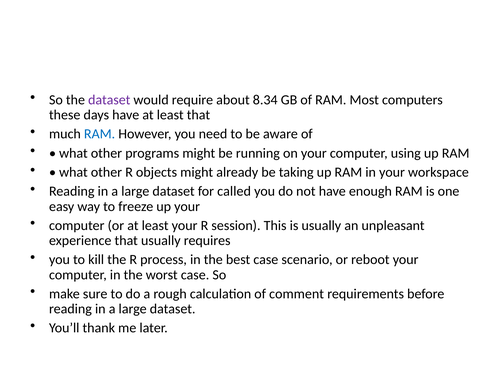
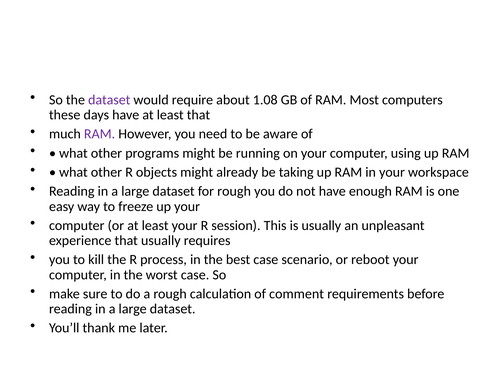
8.34: 8.34 -> 1.08 (265, 100)
RAM colour: blue -> purple (100, 134)
for called: called -> rough (234, 191)
